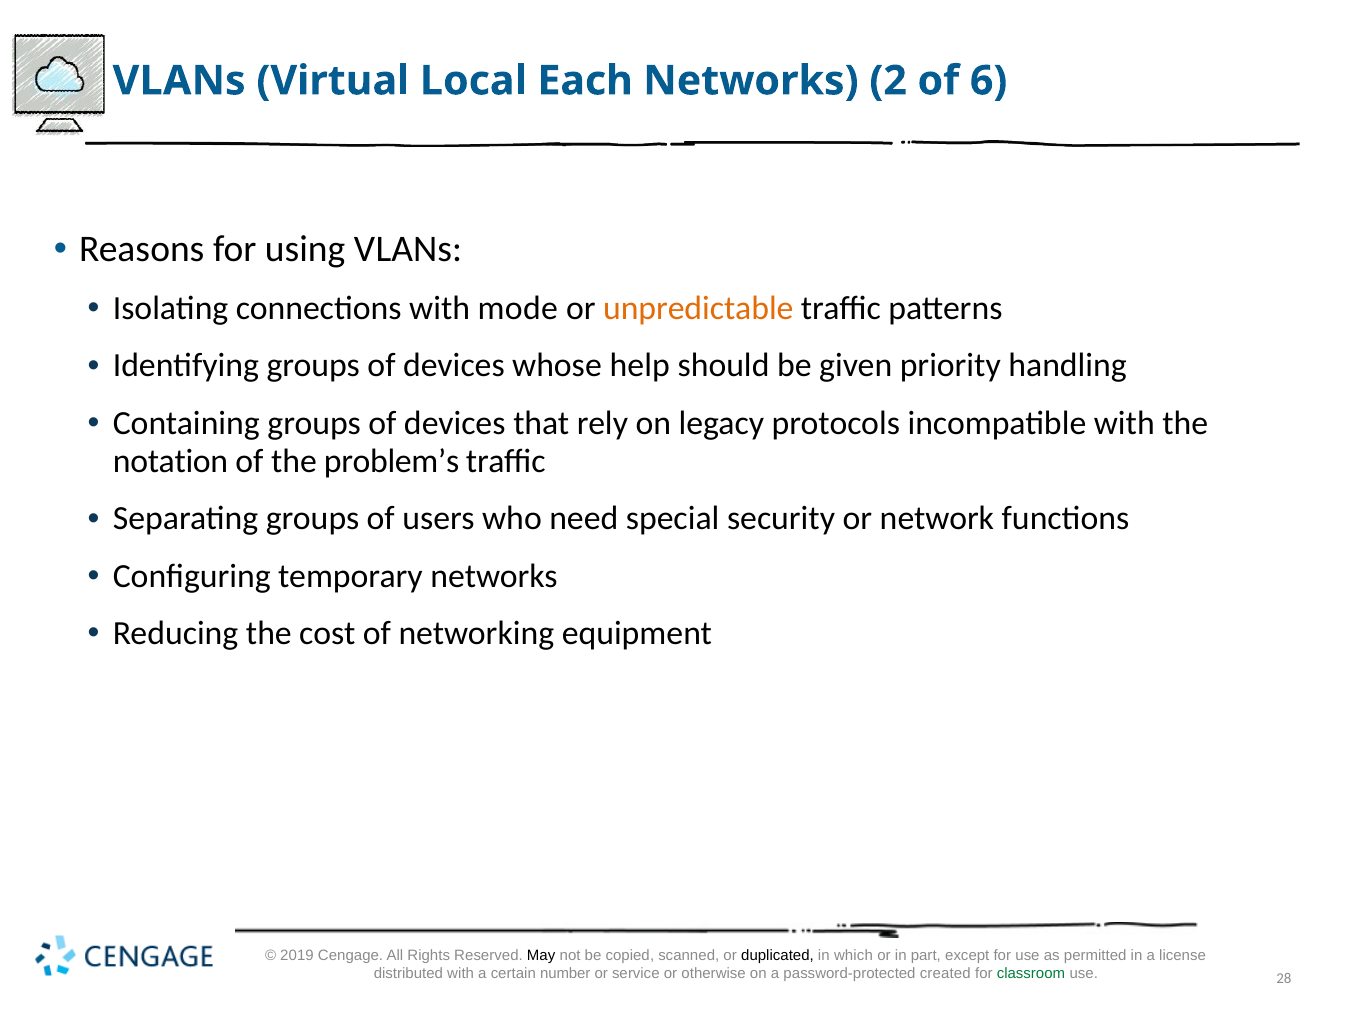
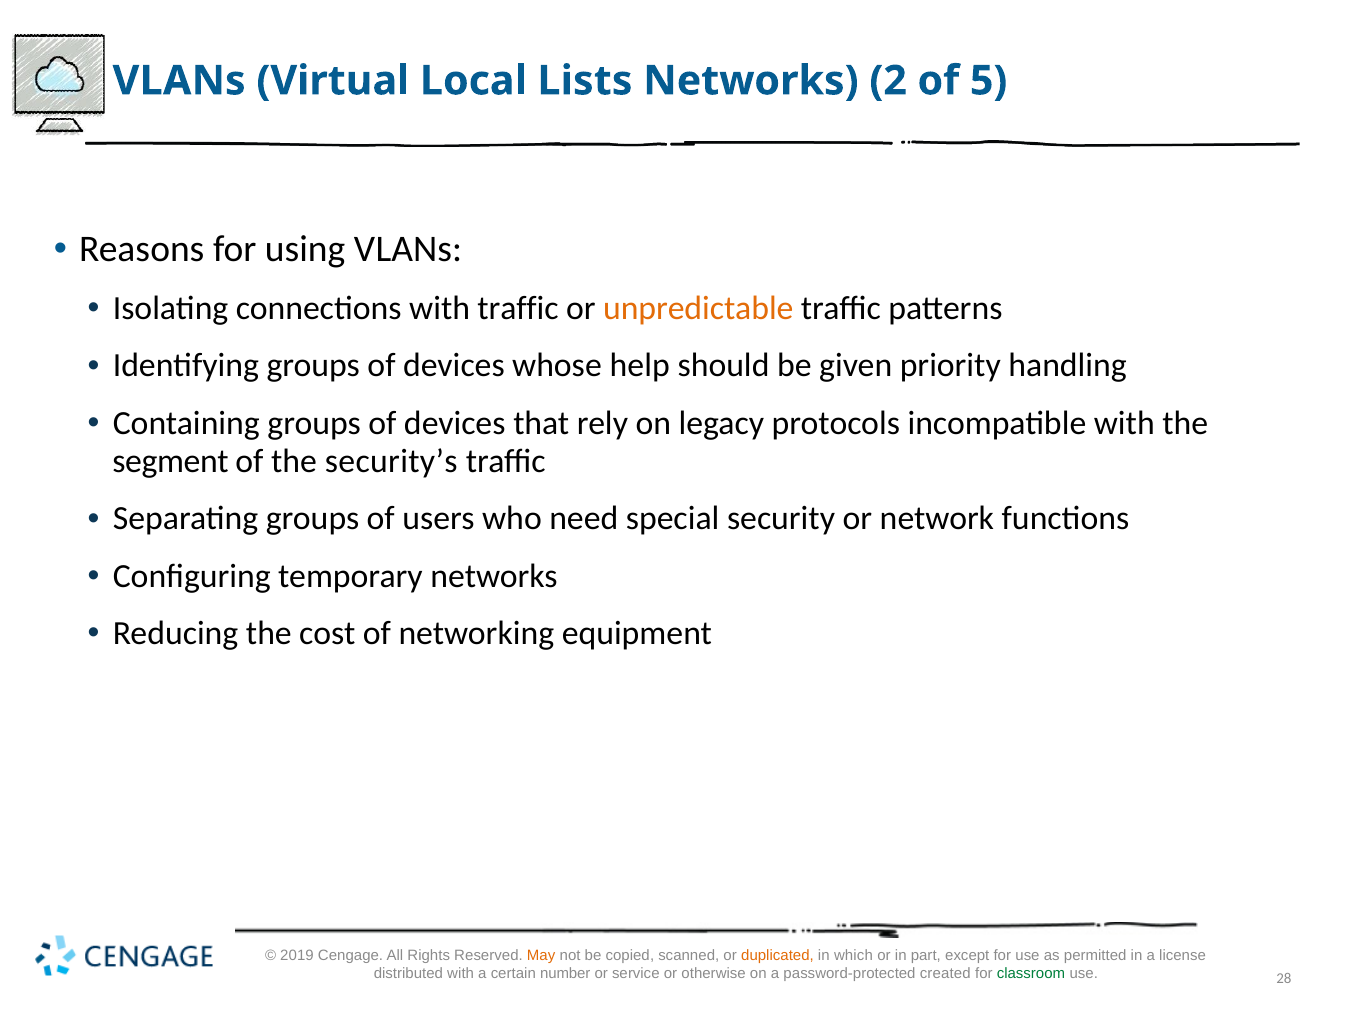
Each: Each -> Lists (585, 81)
6: 6 -> 5 (989, 81)
with mode: mode -> traffic (518, 308)
notation: notation -> segment (171, 461)
problem’s: problem’s -> security’s (391, 461)
May colour: black -> orange (541, 955)
duplicated colour: black -> orange (777, 955)
